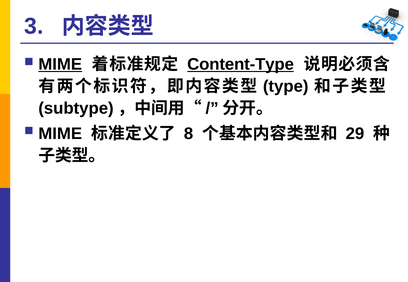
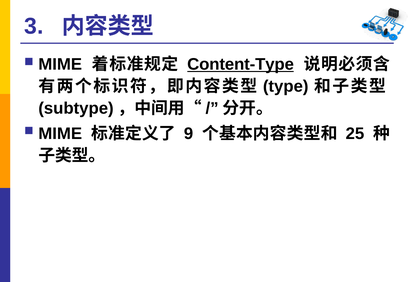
MIME underline: present -> none (60, 64)
8: 8 -> 9 (189, 134)
29: 29 -> 25 (355, 134)
